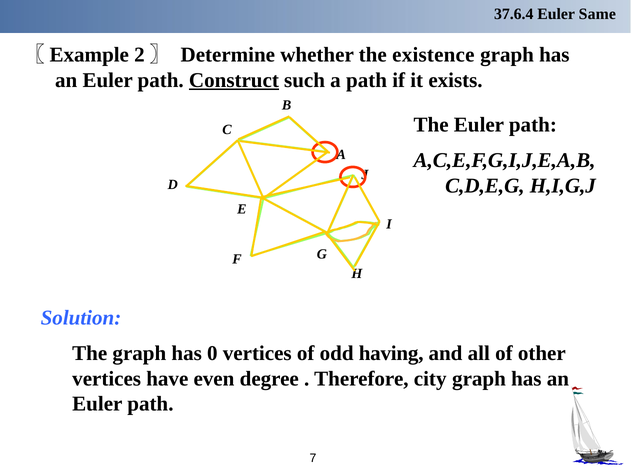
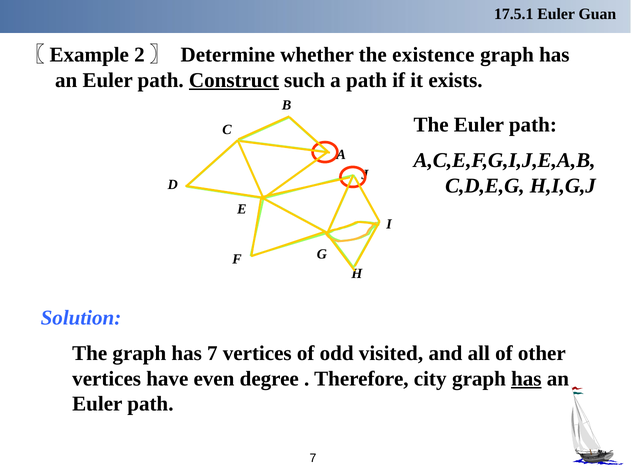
37.6.4: 37.6.4 -> 17.5.1 (514, 14)
Same: Same -> Guan (597, 14)
has 0: 0 -> 7 (212, 354)
having: having -> visited (391, 354)
has underline: none -> present (526, 379)
